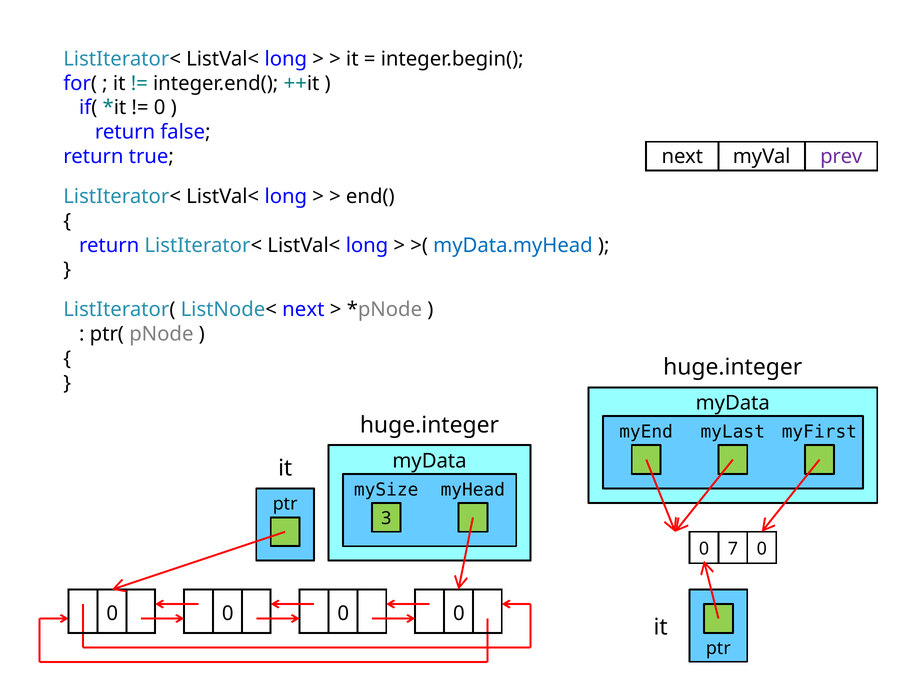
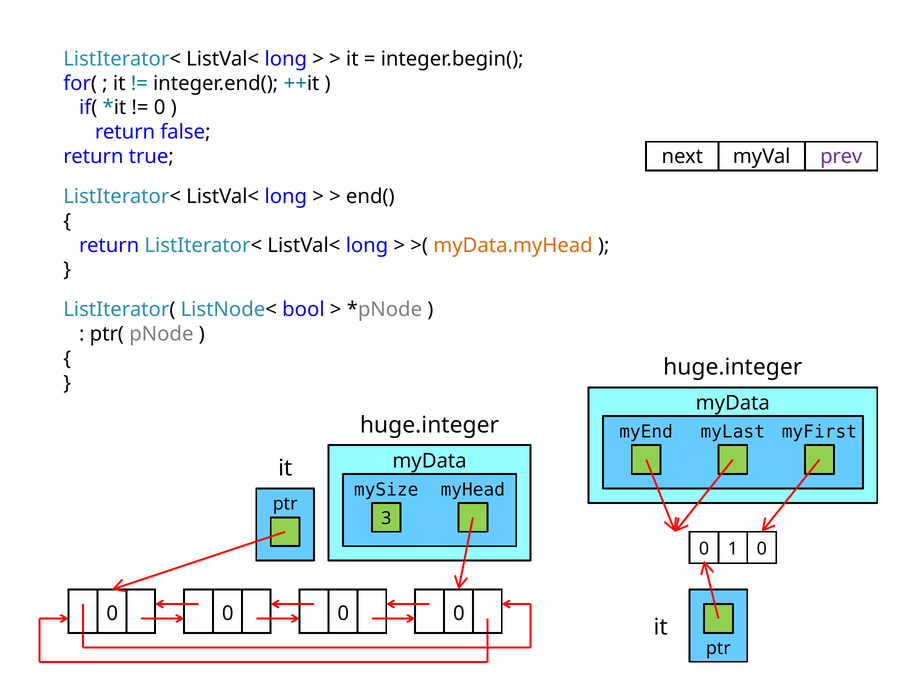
myData.myHead colour: blue -> orange (513, 245)
ListNode< next: next -> bool (303, 309)
7: 7 -> 1 (733, 548)
